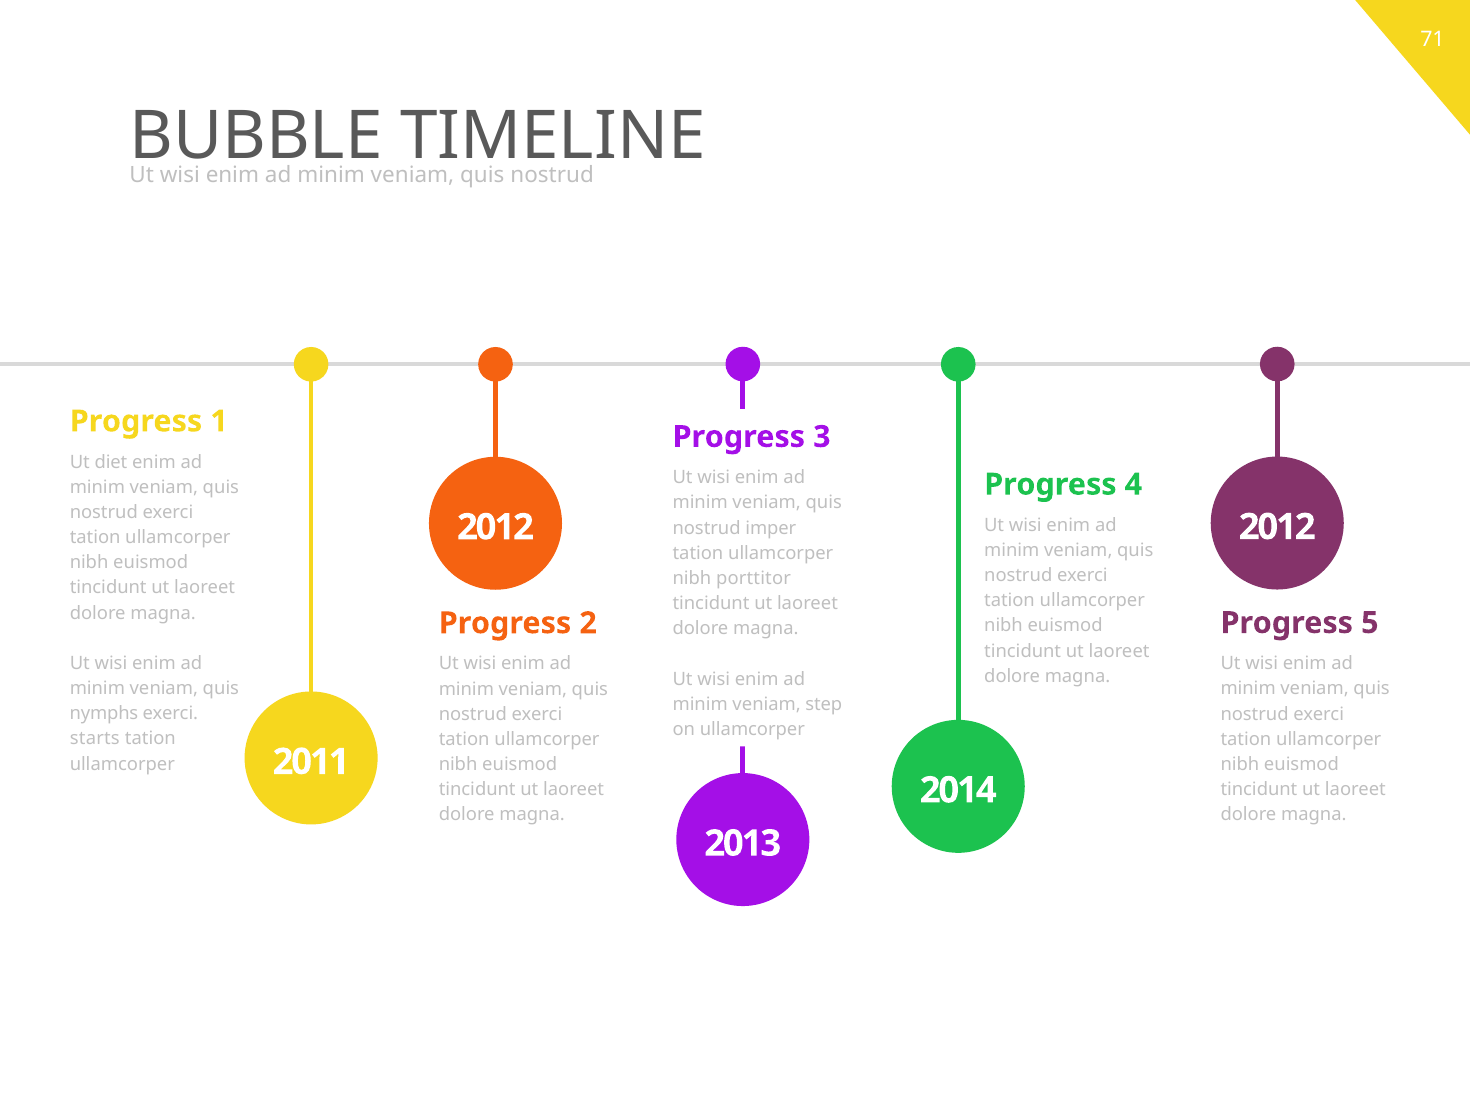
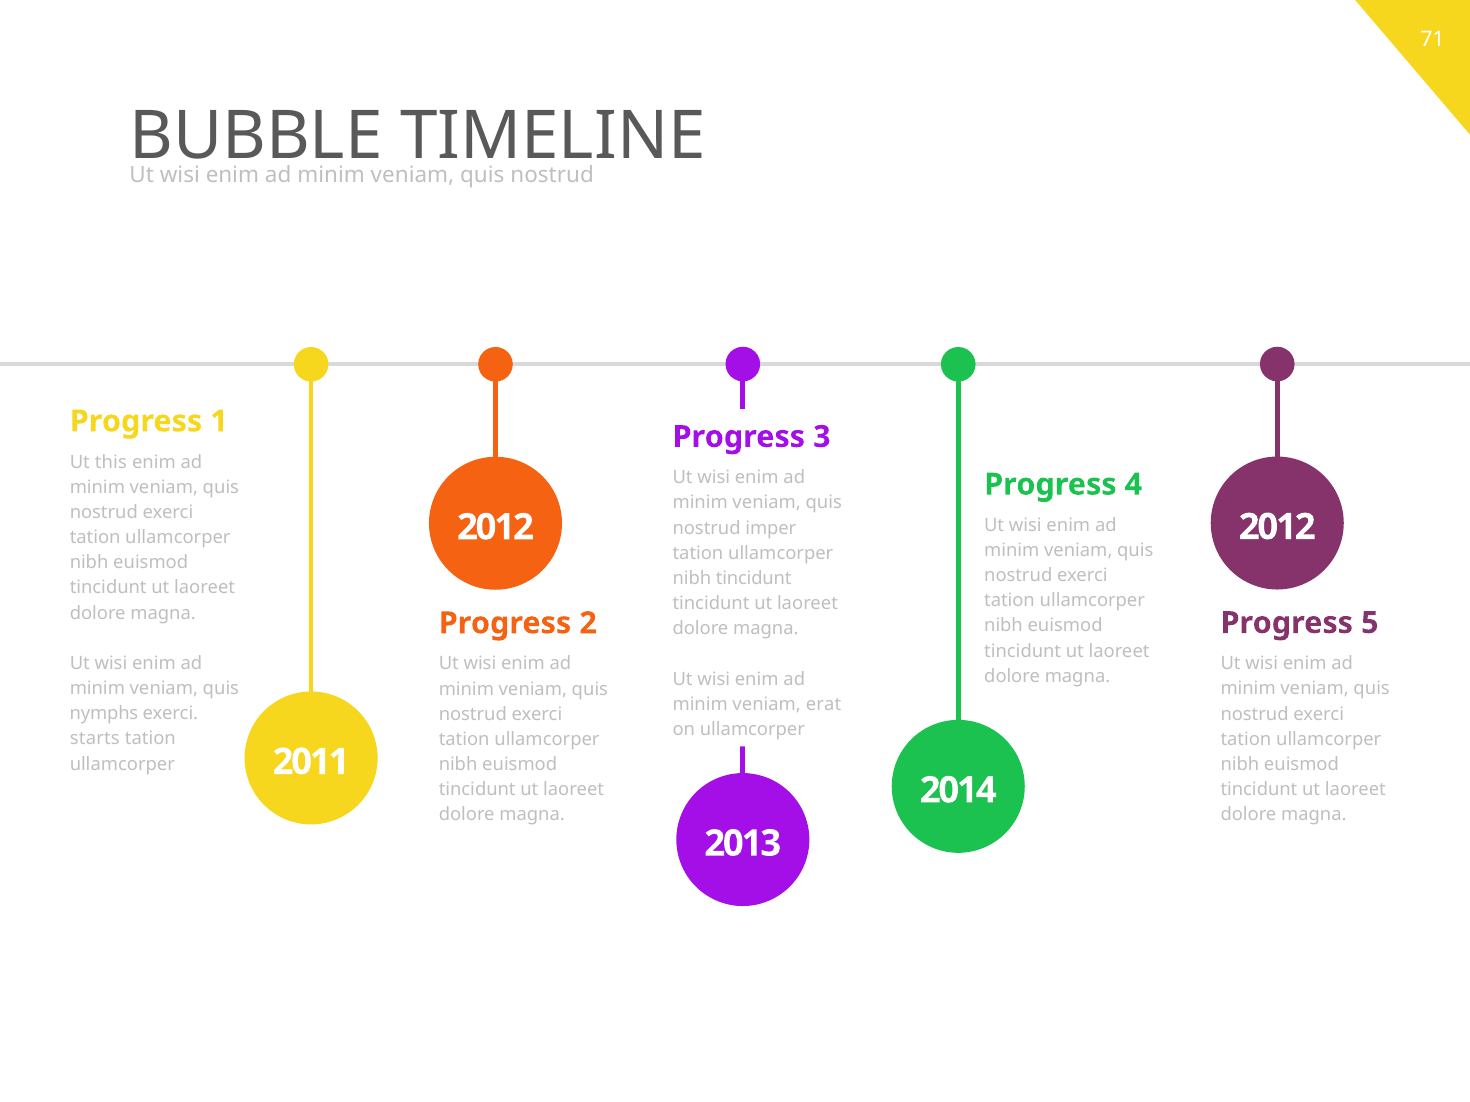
diet: diet -> this (111, 462)
nibh porttitor: porttitor -> tincidunt (754, 579)
step: step -> erat (824, 705)
